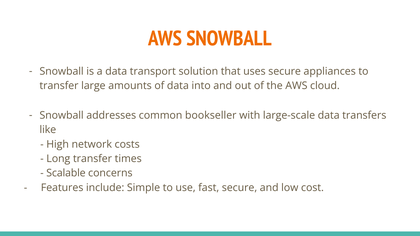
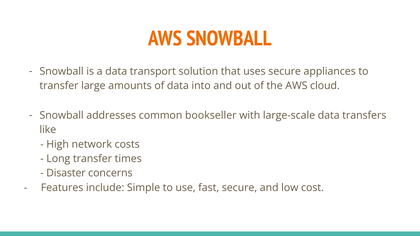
Scalable: Scalable -> Disaster (66, 173)
